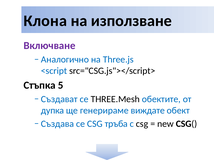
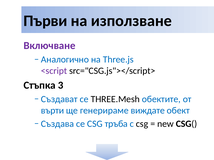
Клона: Клона -> Първи (45, 21)
<script colour: blue -> purple (54, 71)
5: 5 -> 3 (61, 85)
дупка: дупка -> върти (52, 111)
